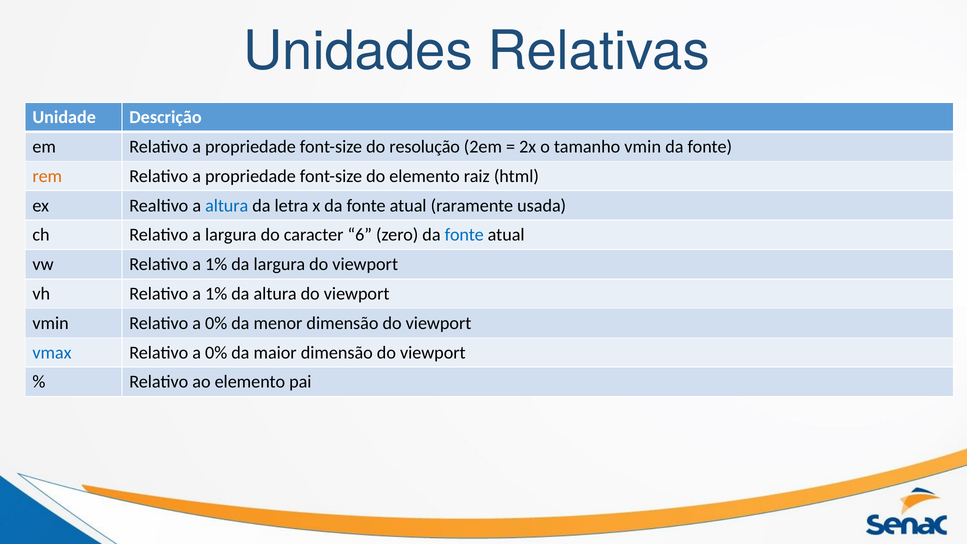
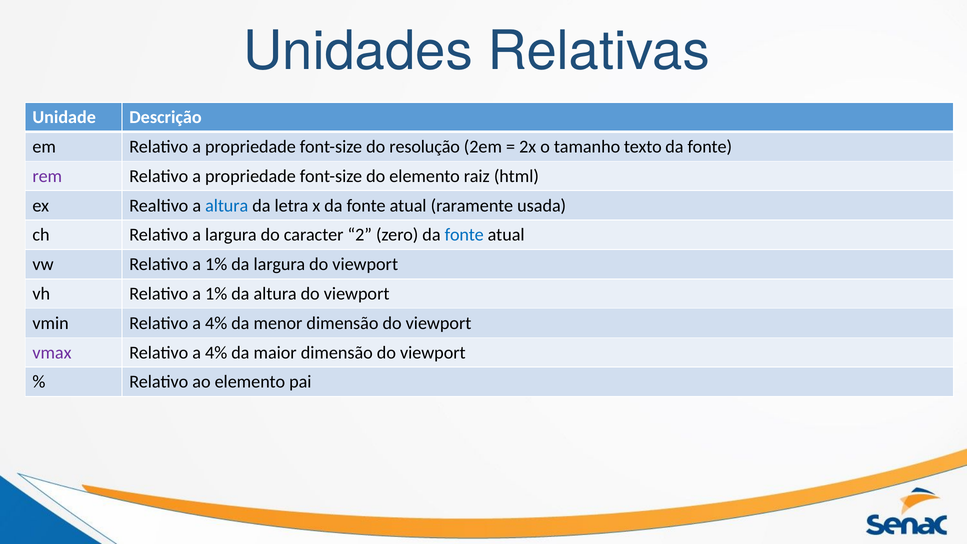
tamanho vmin: vmin -> texto (643, 147)
rem colour: orange -> purple (47, 176)
6: 6 -> 2 (360, 235)
vmin Relativo a 0%: 0% -> 4% (216, 323)
vmax colour: blue -> purple (52, 353)
0%: 0% -> 4% (216, 353)
